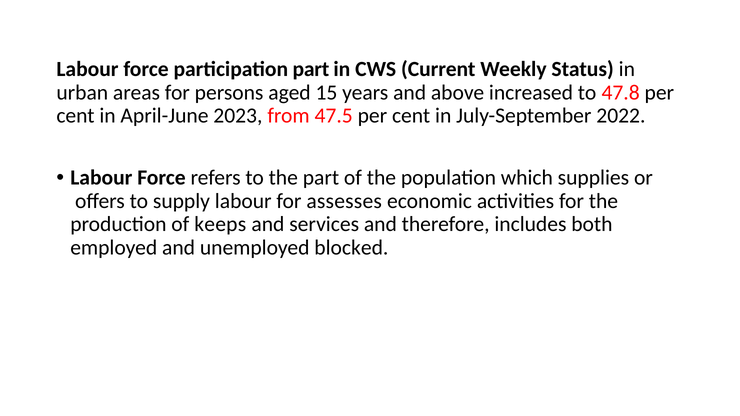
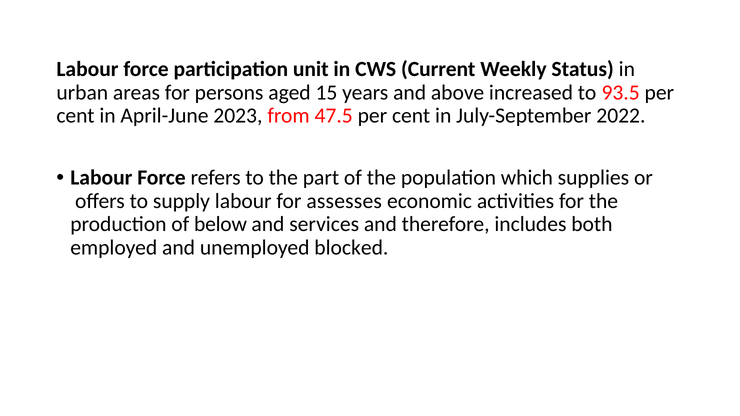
participation part: part -> unit (311, 69)
47.8: 47.8 -> 93.5 (621, 92)
keeps: keeps -> below (220, 224)
